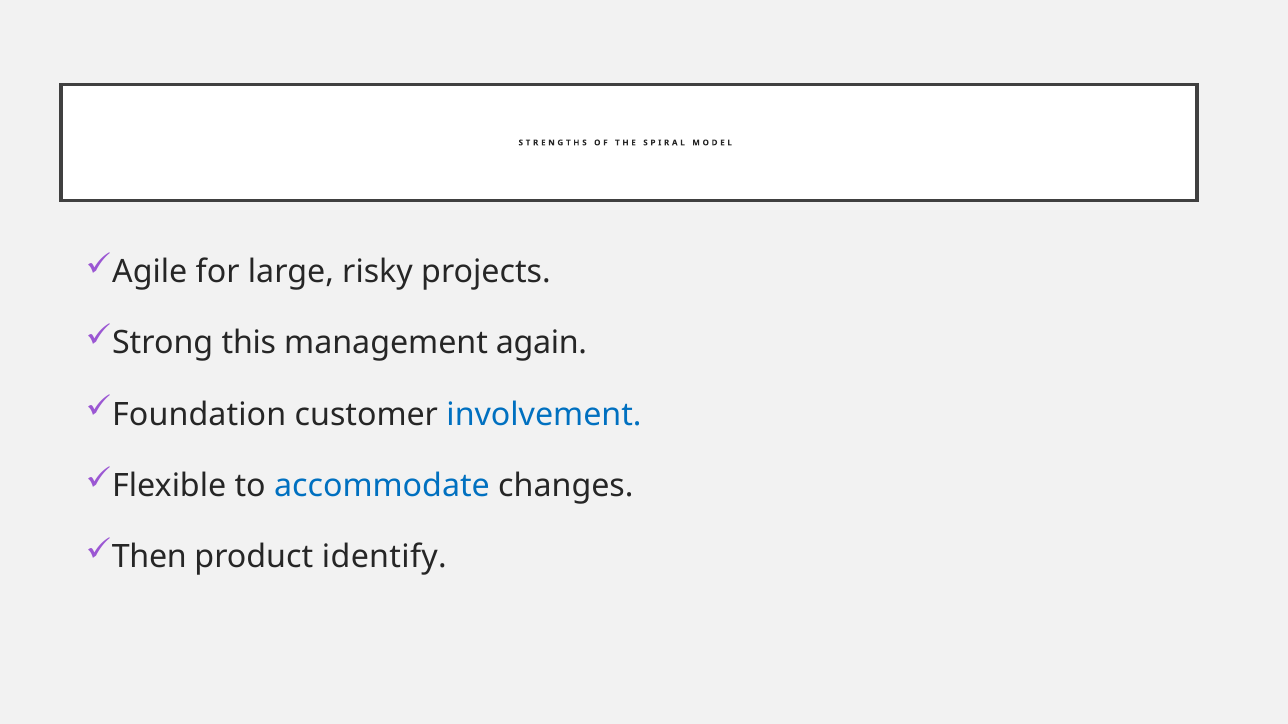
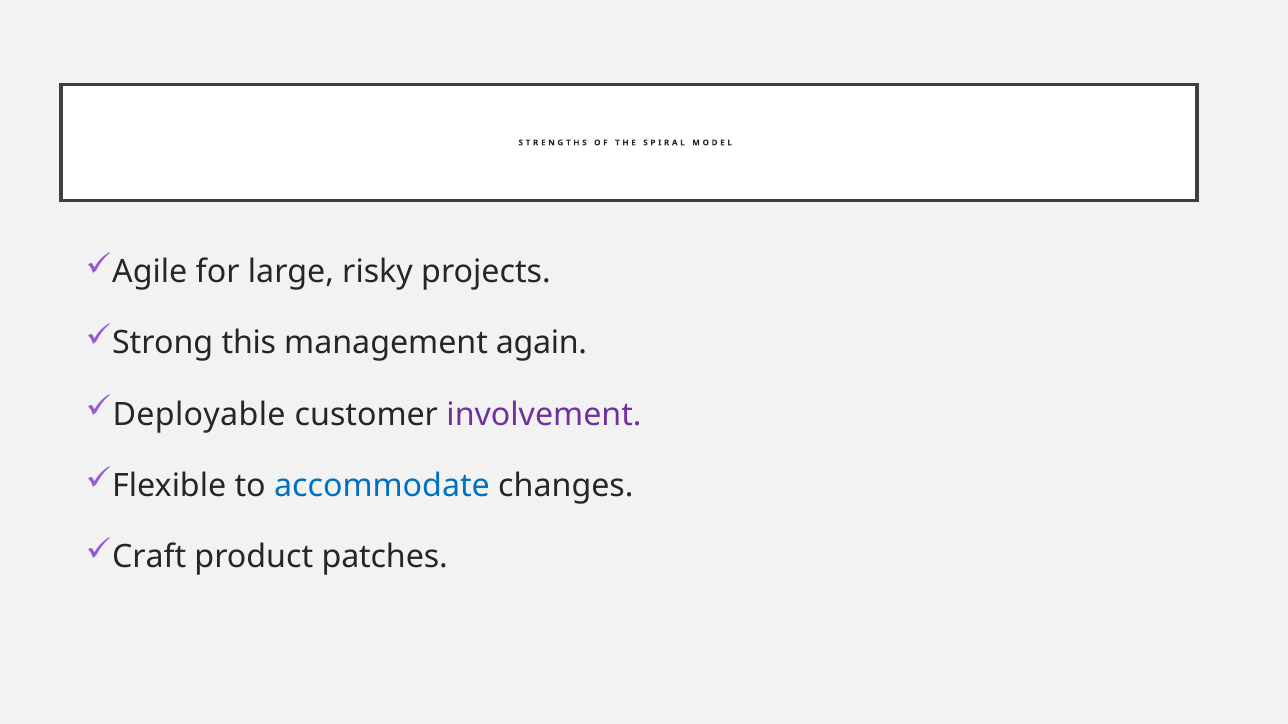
Foundation: Foundation -> Deployable (199, 415)
involvement colour: blue -> purple (544, 415)
Then: Then -> Craft (149, 557)
identify: identify -> patches (385, 557)
